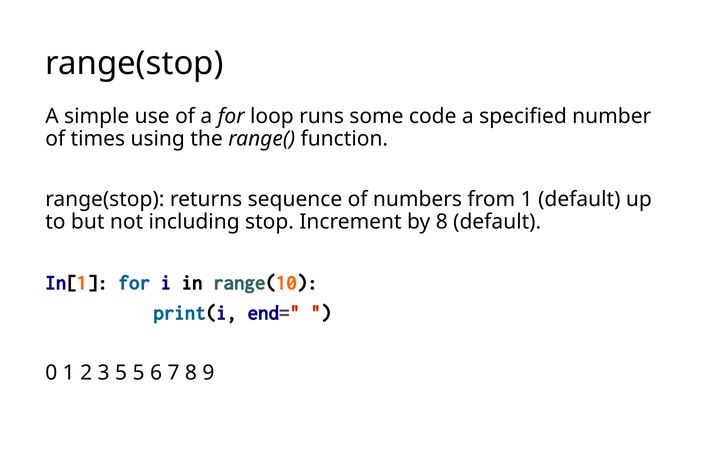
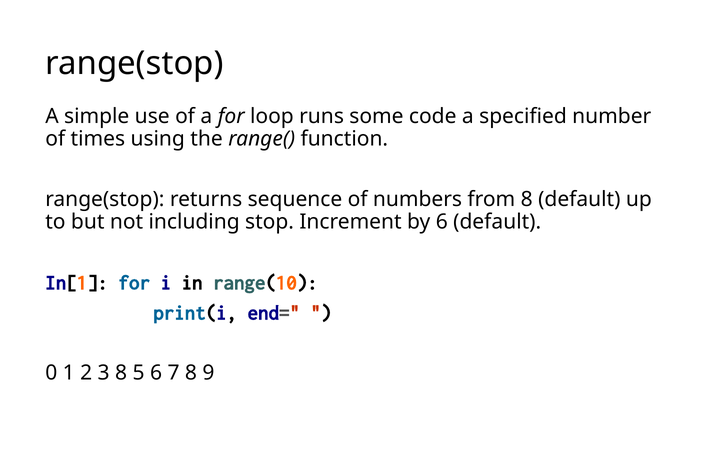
from 1: 1 -> 8 (527, 199)
by 8: 8 -> 6 (442, 222)
3 5: 5 -> 8 (121, 373)
